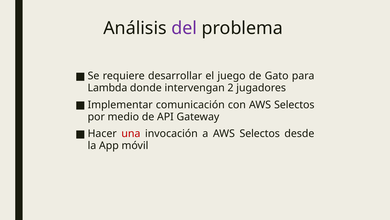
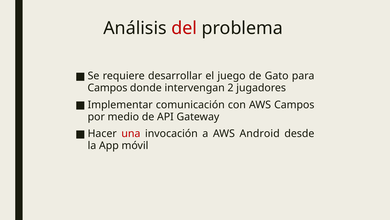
del colour: purple -> red (184, 28)
Lambda: Lambda -> Campos (107, 88)
con AWS Selectos: Selectos -> Campos (294, 105)
a AWS Selectos: Selectos -> Android (260, 133)
